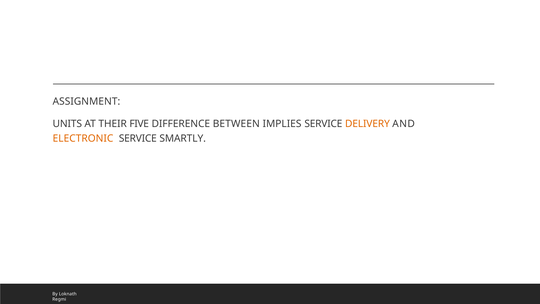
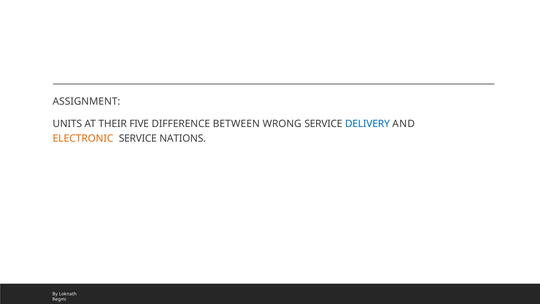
IMPLIES: IMPLIES -> WRONG (282, 124)
DELIVERY colour: orange -> blue (367, 124)
SMARTLY: SMARTLY -> NATIONS (183, 138)
